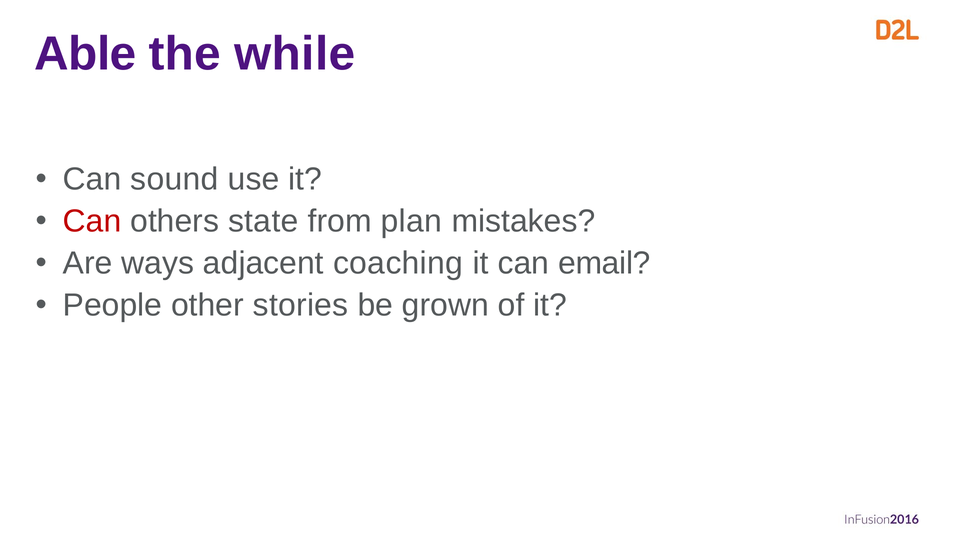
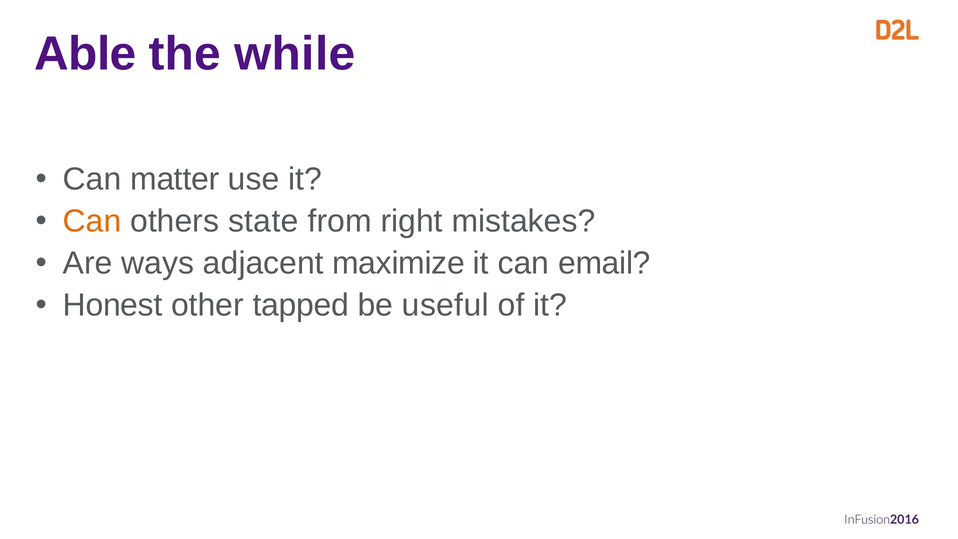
sound: sound -> matter (175, 179)
Can colour: red -> orange (92, 221)
plan: plan -> right (412, 221)
coaching: coaching -> maximize (398, 263)
People: People -> Honest (113, 305)
stories: stories -> tapped (301, 305)
grown: grown -> useful (445, 305)
